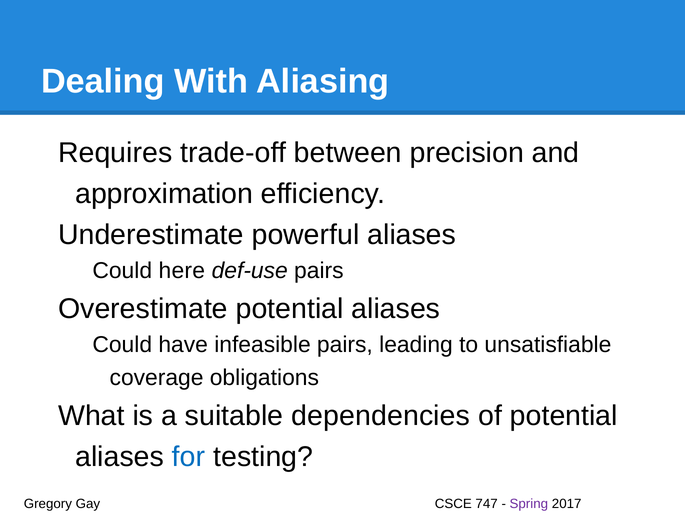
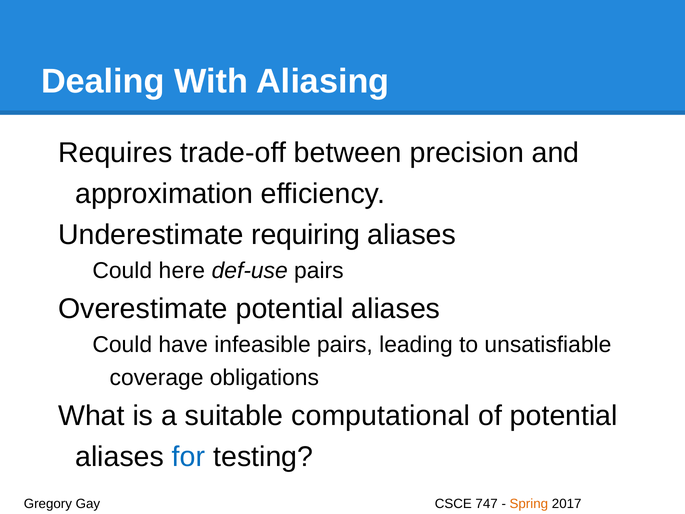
powerful: powerful -> requiring (306, 235)
dependencies: dependencies -> computational (381, 416)
Spring colour: purple -> orange (529, 504)
